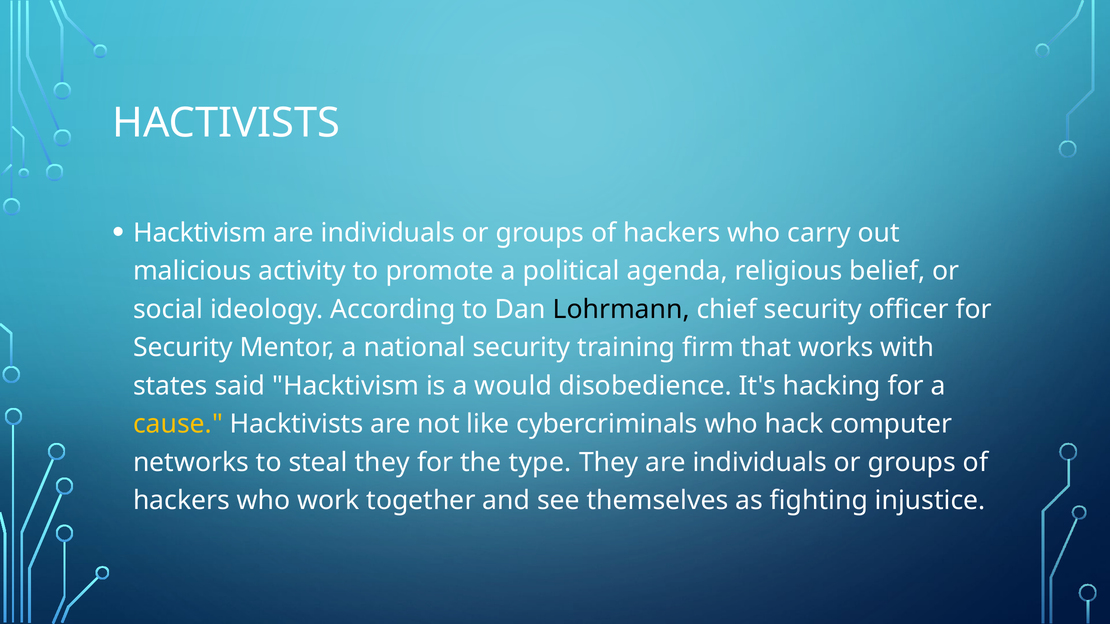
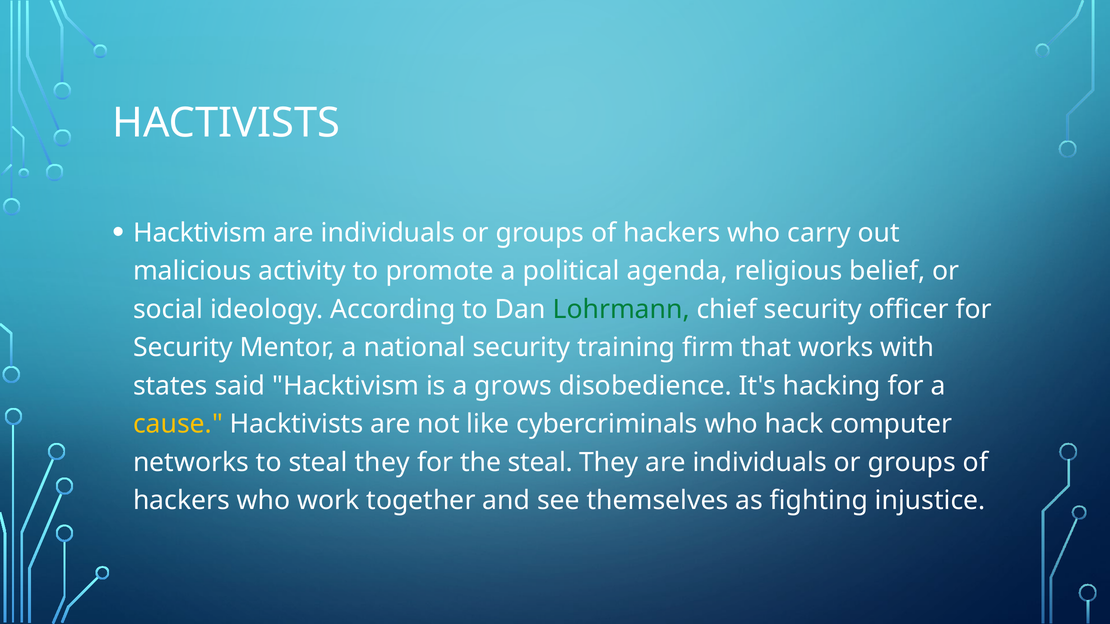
Lohrmann colour: black -> green (621, 310)
would: would -> grows (513, 386)
the type: type -> steal (540, 463)
